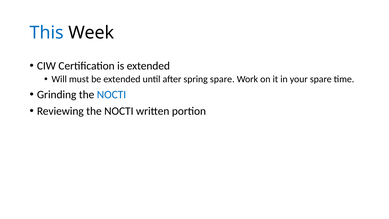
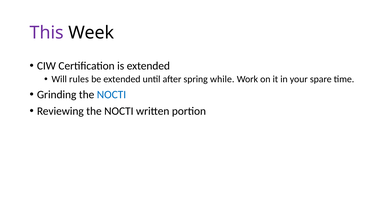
This colour: blue -> purple (47, 33)
must: must -> rules (79, 79)
spring spare: spare -> while (222, 79)
